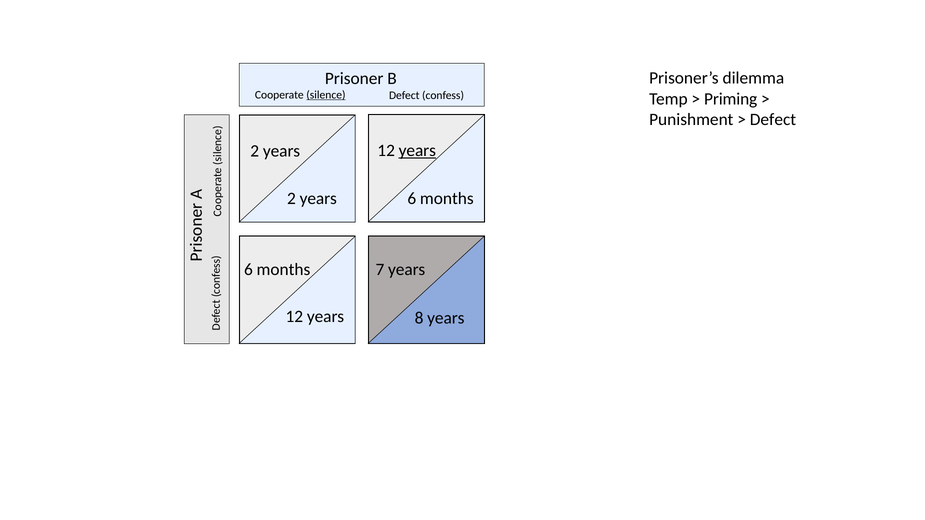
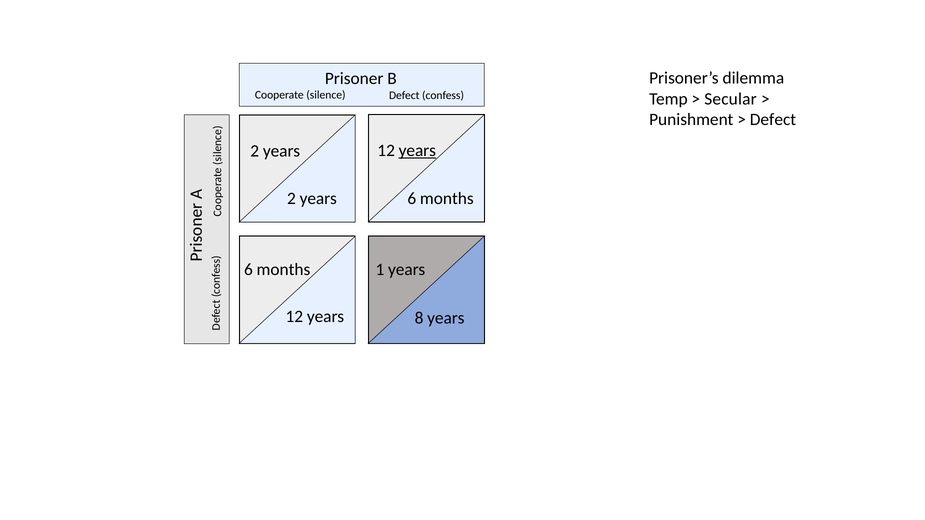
silence underline: present -> none (326, 95)
Priming: Priming -> Secular (731, 99)
7: 7 -> 1 (380, 270)
